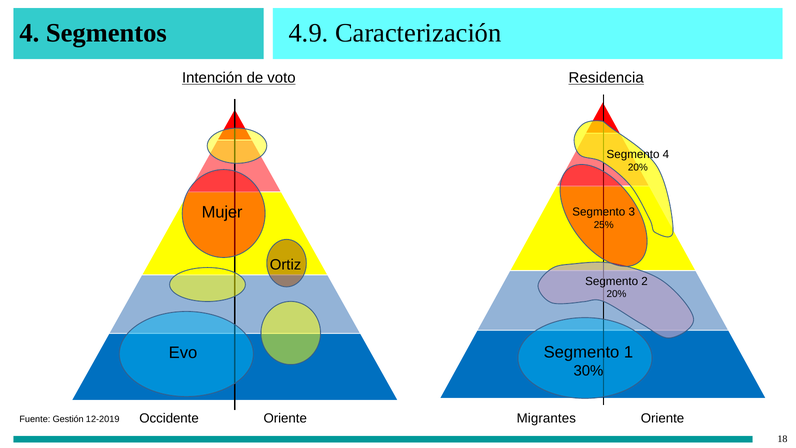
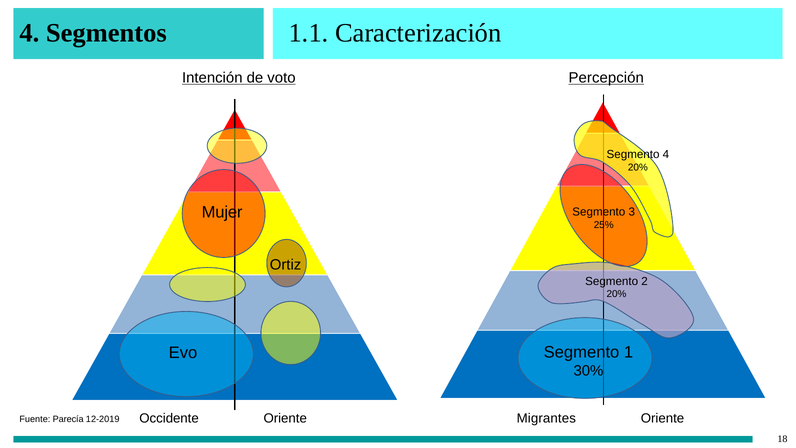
4.9: 4.9 -> 1.1 (309, 33)
Residencia: Residencia -> Percepción (606, 78)
Gestión: Gestión -> Parecía (68, 419)
